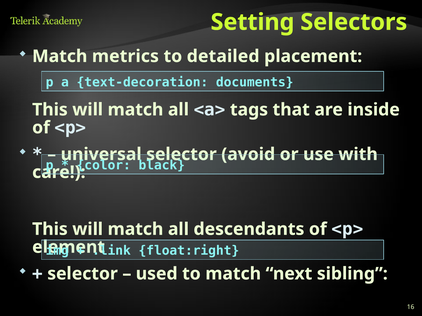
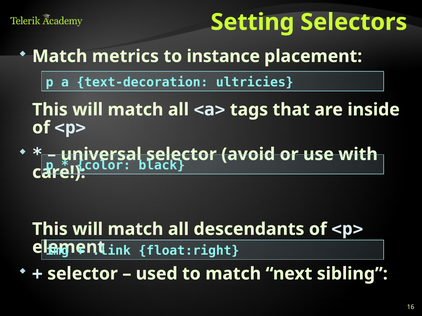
detailed: detailed -> instance (223, 56)
documents: documents -> ultricies (255, 82)
